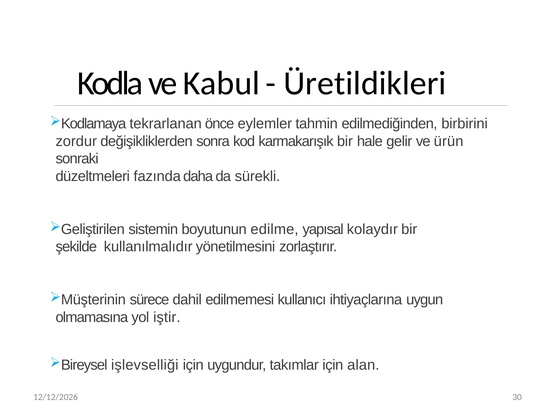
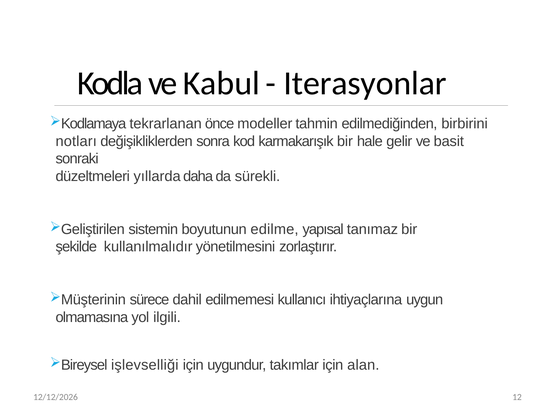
Üretildikleri: Üretildikleri -> Iterasyonlar (365, 83)
eylemler: eylemler -> modeller (265, 124)
zordur: zordur -> notları (76, 141)
ürün: ürün -> basit (449, 141)
fazında: fazında -> yıllarda (157, 176)
kolaydır: kolaydır -> tanımaz (372, 229)
iştir: iştir -> ilgili (167, 317)
30: 30 -> 12 (517, 397)
